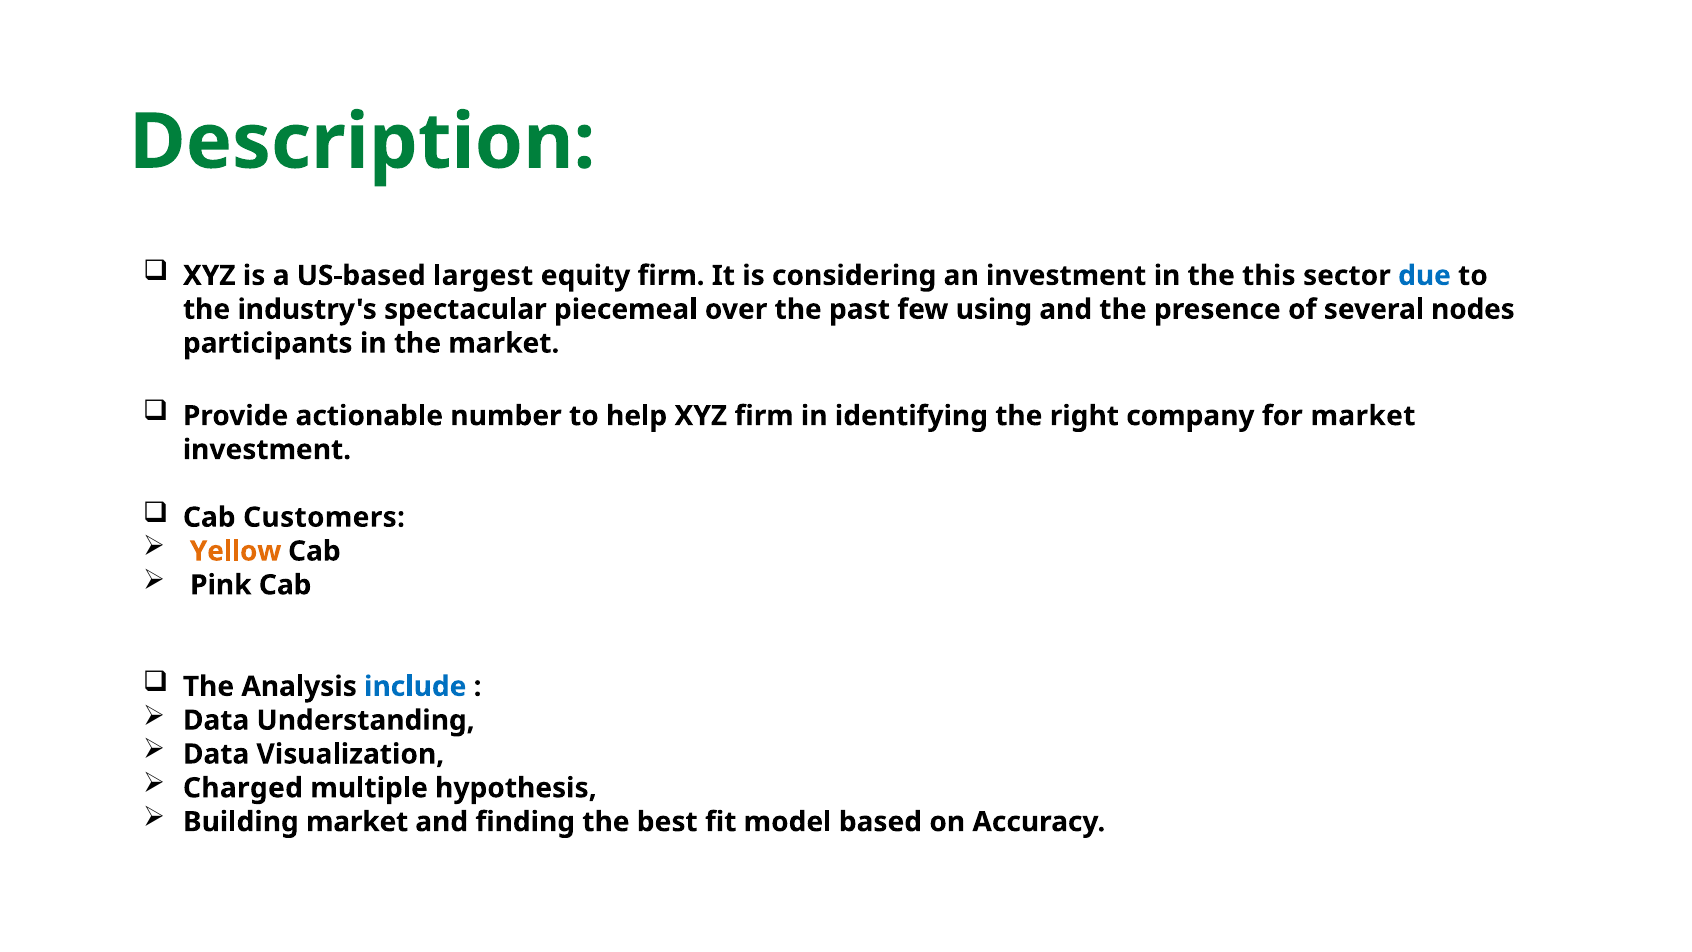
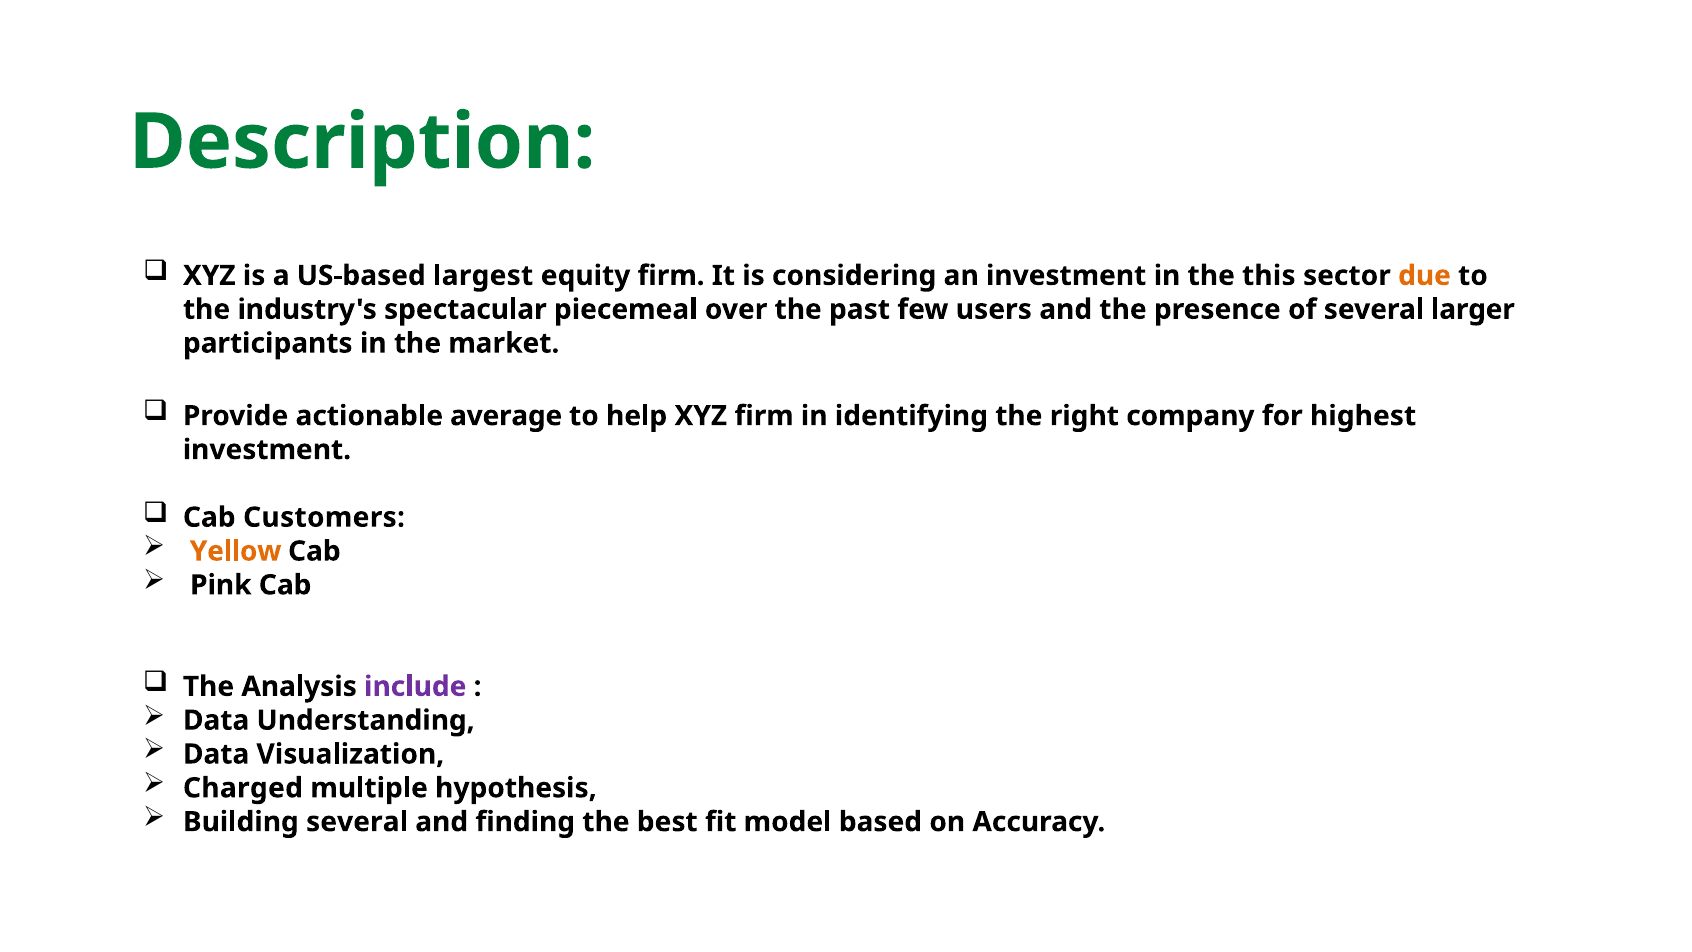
due colour: blue -> orange (1424, 276)
using: using -> users (994, 309)
nodes: nodes -> larger (1473, 309)
number: number -> average (506, 416)
for market: market -> highest (1363, 416)
include colour: blue -> purple (415, 686)
Building market: market -> several (357, 822)
